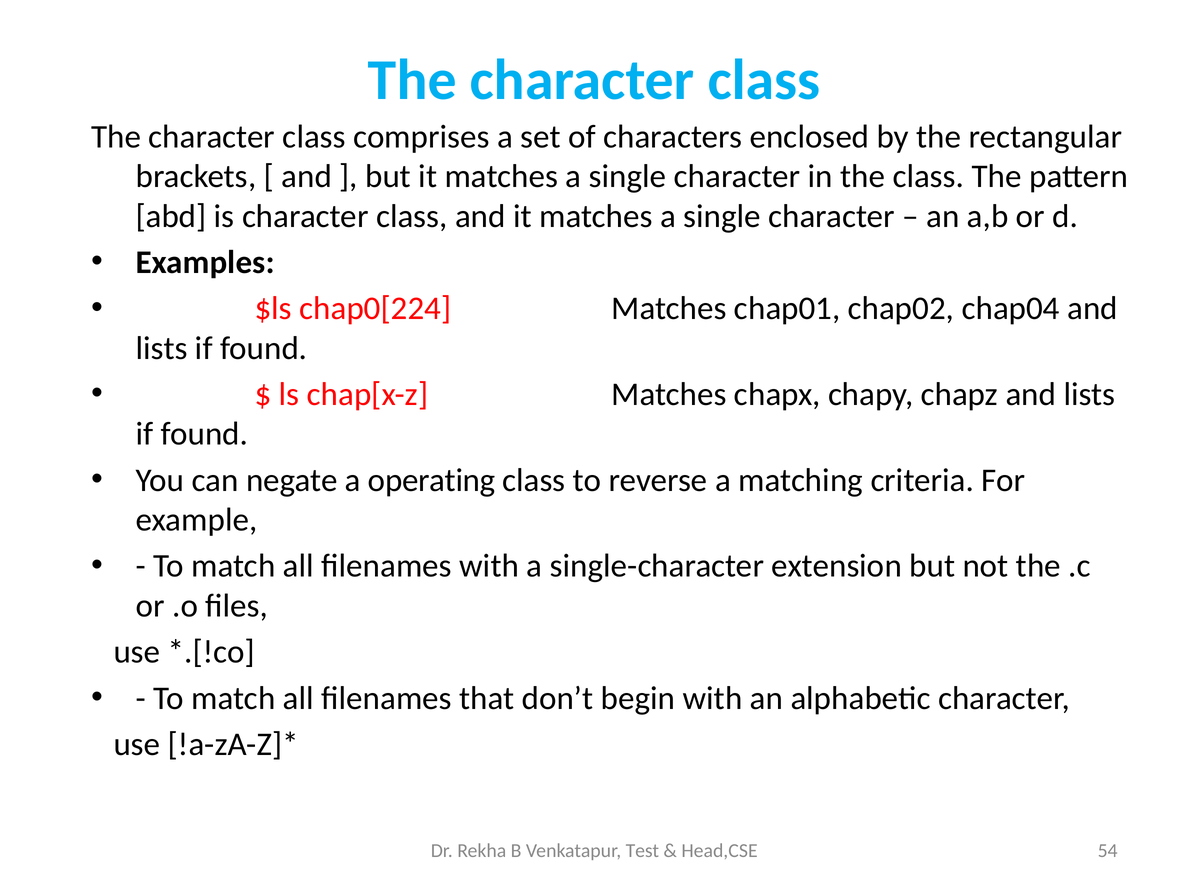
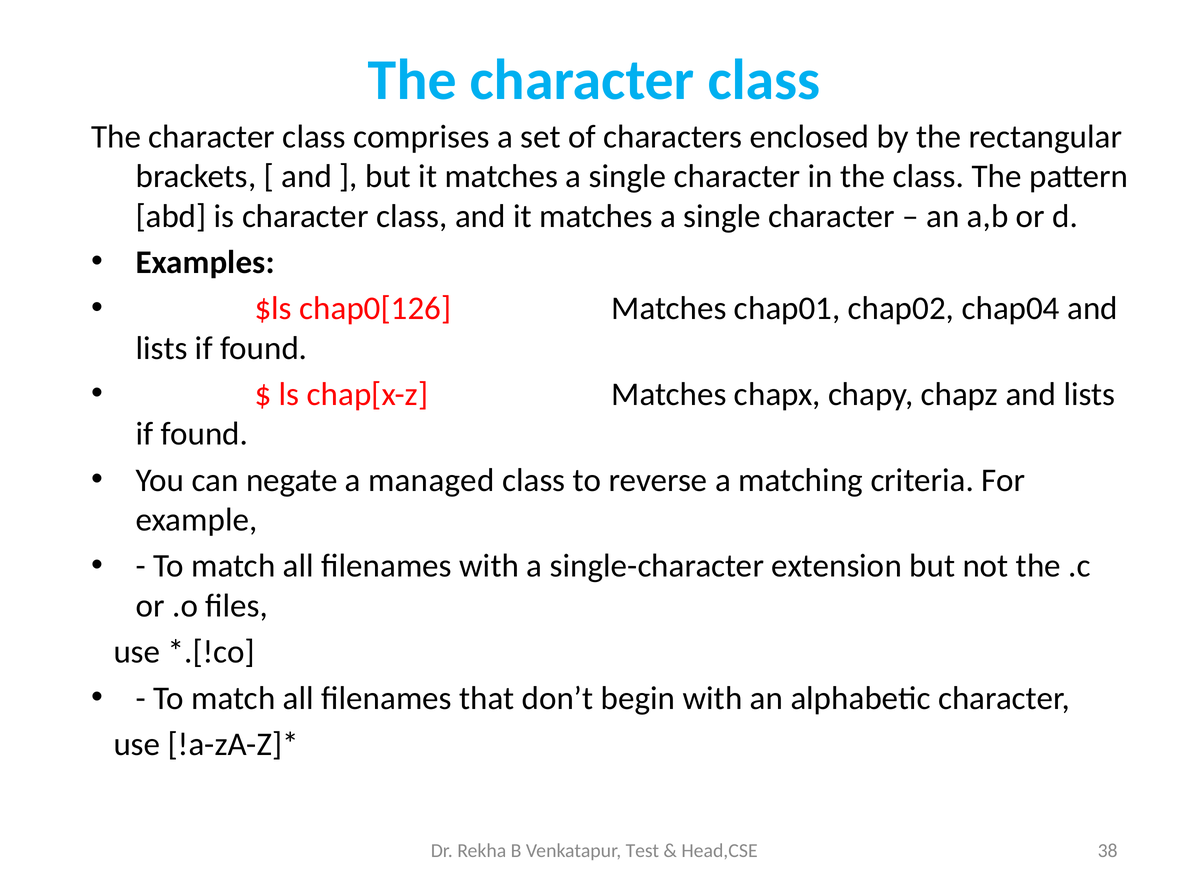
chap0[224: chap0[224 -> chap0[126 (375, 309)
operating: operating -> managed (431, 481)
54: 54 -> 38 (1108, 851)
